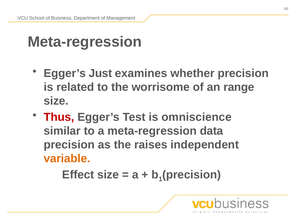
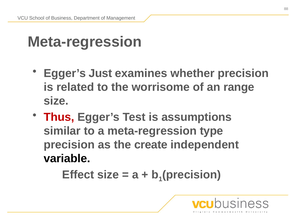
omniscience: omniscience -> assumptions (197, 117)
data: data -> type (212, 131)
raises: raises -> create (151, 145)
variable colour: orange -> black (67, 159)
